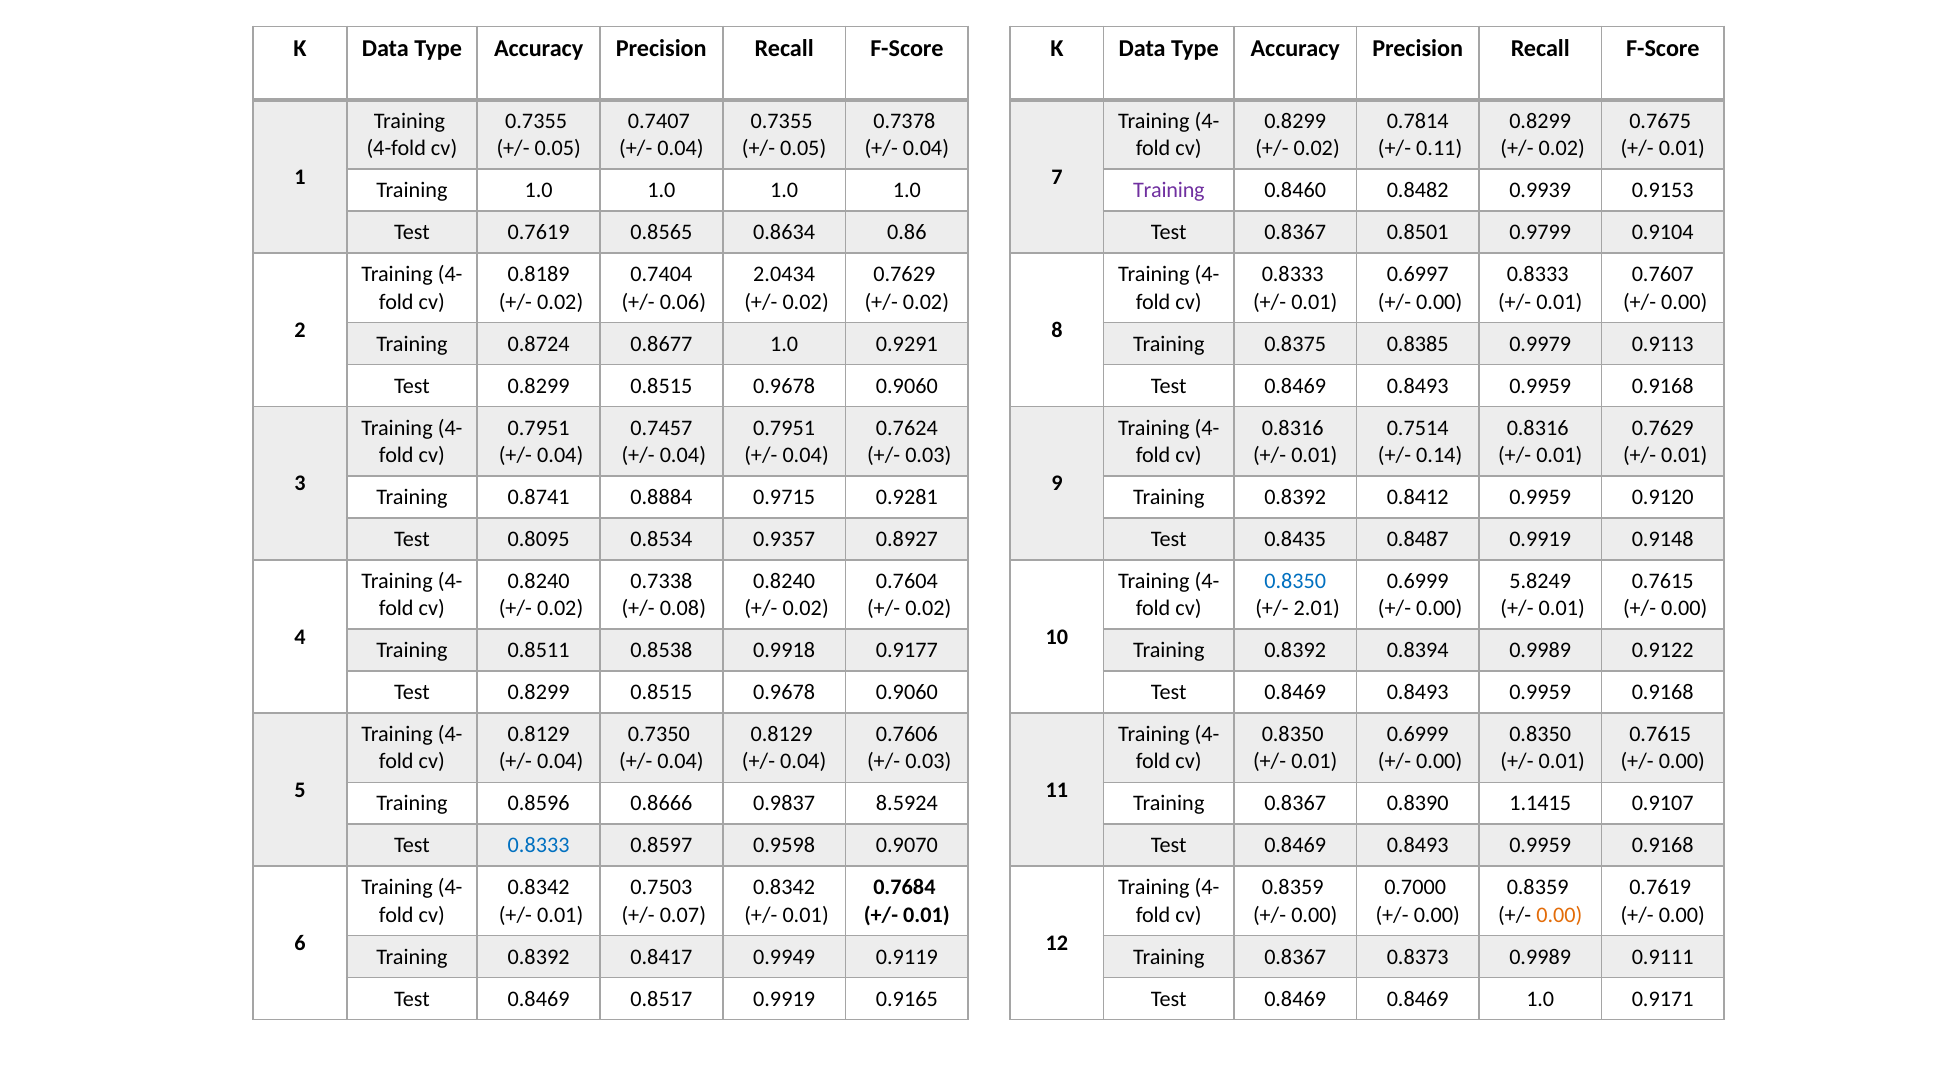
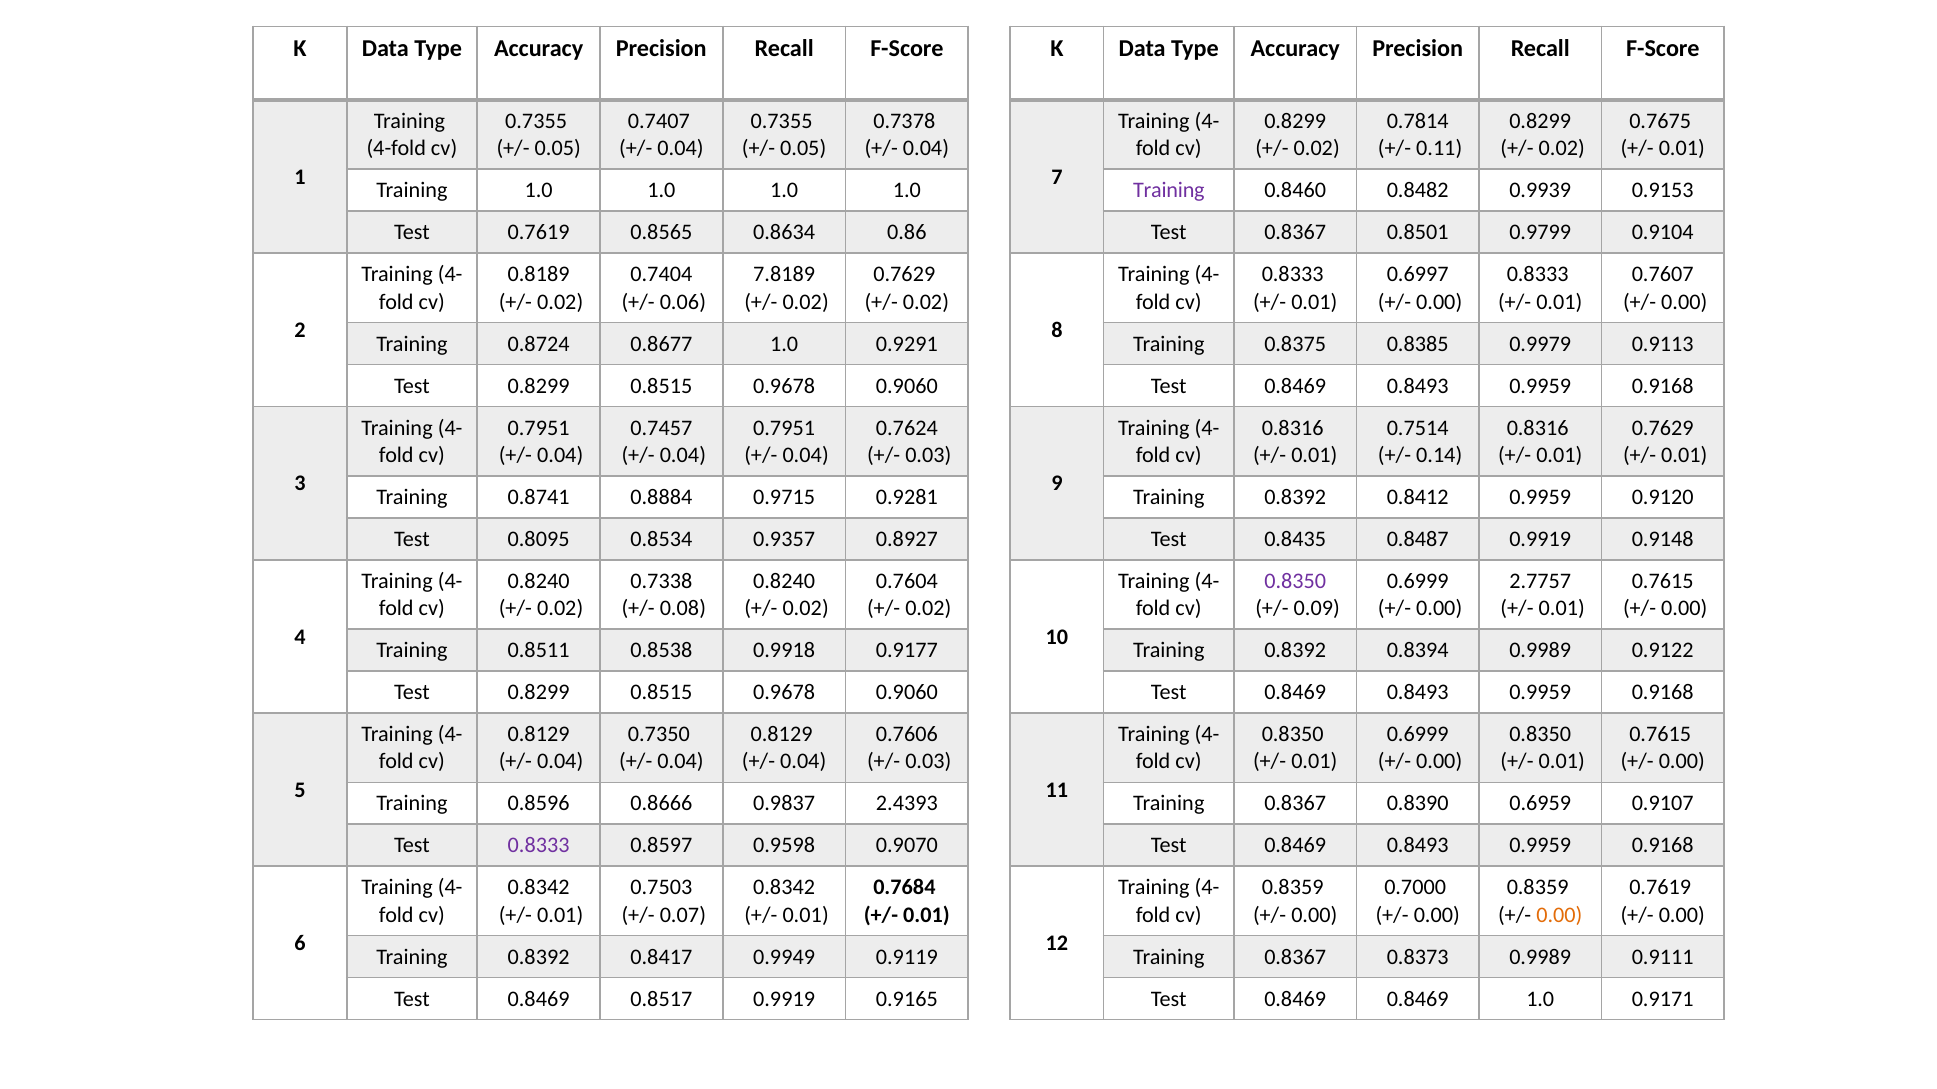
2.0434: 2.0434 -> 7.8189 (784, 275)
0.8350 colour: blue -> purple (1295, 581)
5.8249: 5.8249 -> 2.7757 (1540, 581)
2.01: 2.01 -> 0.09 (1317, 609)
8.5924: 8.5924 -> 2.4393 (907, 804)
1.1415: 1.1415 -> 0.6959 (1540, 804)
0.8333 colour: blue -> purple (539, 846)
